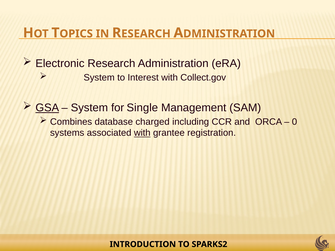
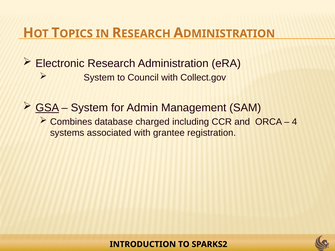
Interest: Interest -> Council (143, 78)
Single: Single -> Admin (142, 108)
0: 0 -> 4 (295, 122)
with underline: present -> none (142, 133)
